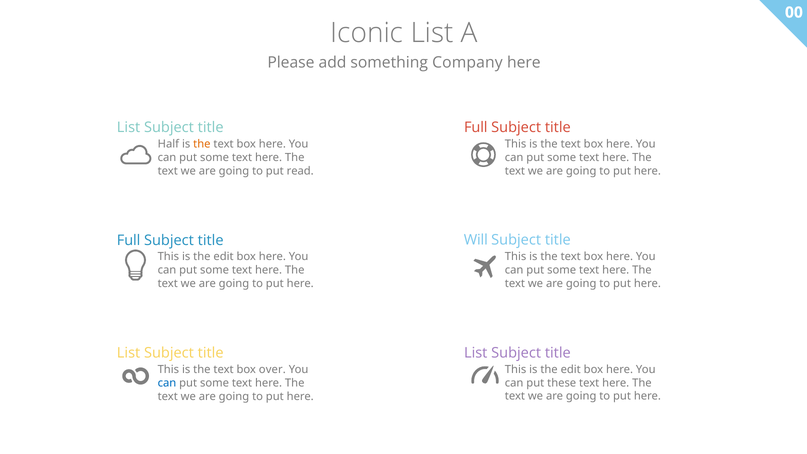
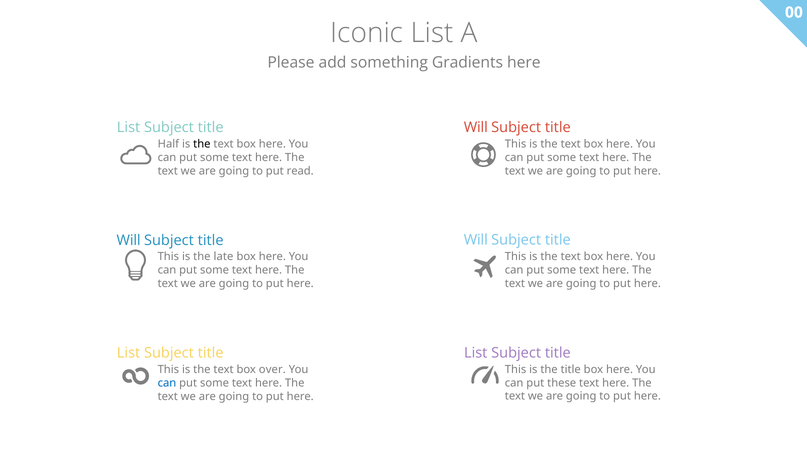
Company: Company -> Gradients (468, 63)
Full: Full -> Will (476, 127)
the colour: orange -> black (202, 144)
Full: Full -> Will (129, 240)
edit: edit -> late (223, 257)
edit: edit -> title (571, 369)
